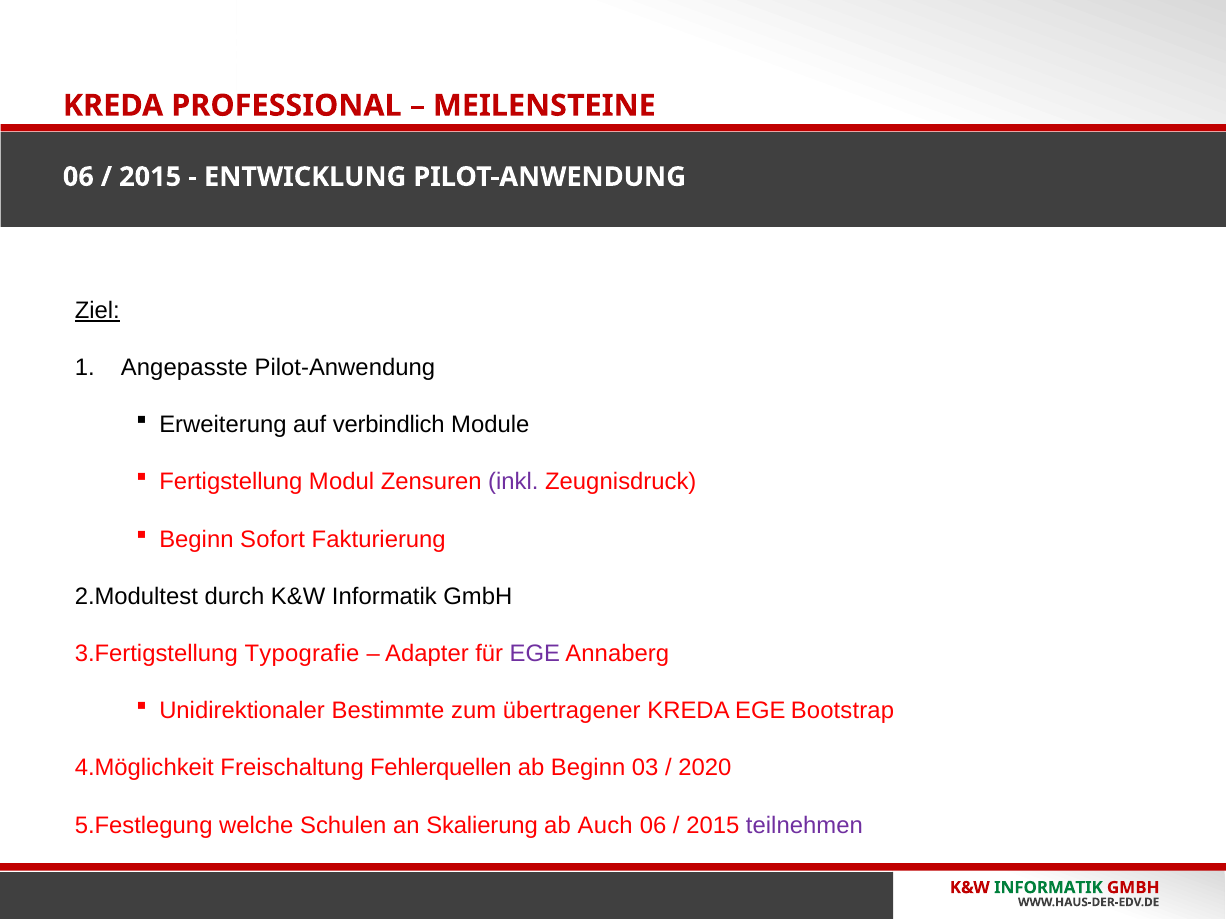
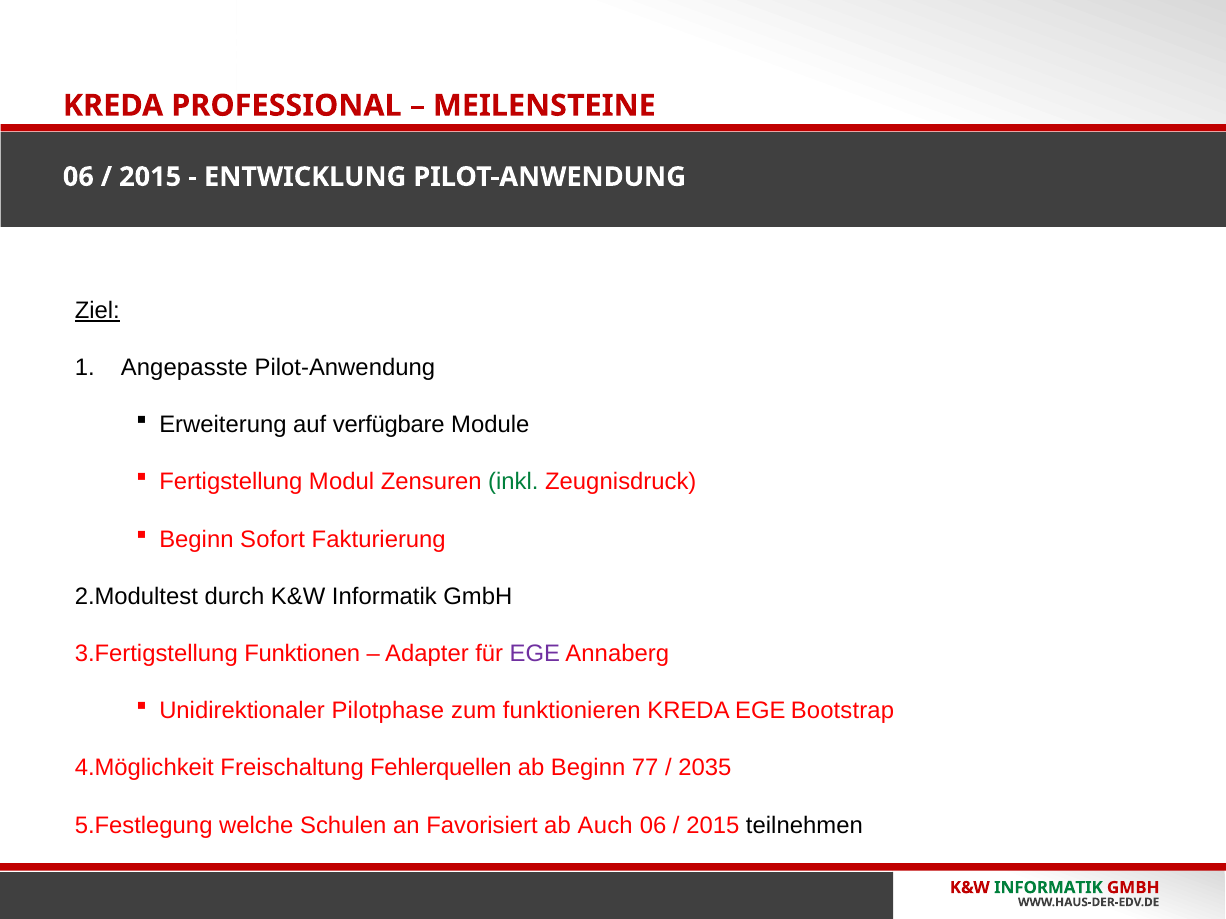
verbindlich: verbindlich -> verfügbare (389, 425)
inkl colour: purple -> green (513, 482)
Typografie: Typografie -> Funktionen (302, 654)
Bestimmte: Bestimmte -> Pilotphase (388, 711)
übertragener: übertragener -> funktionieren (572, 711)
03: 03 -> 77 (645, 768)
2020: 2020 -> 2035 (705, 768)
Skalierung: Skalierung -> Favorisiert (482, 826)
teilnehmen colour: purple -> black (804, 826)
